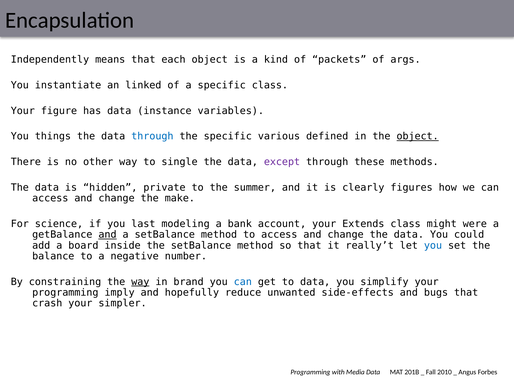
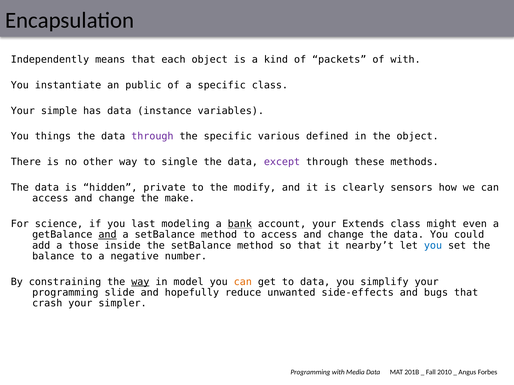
of args: args -> with (406, 60)
linked: linked -> public (143, 85)
figure: figure -> simple (59, 111)
through colour: blue -> purple (152, 137)
object underline: present -> none (418, 137)
summer: summer -> modify (255, 188)
figures: figures -> sensors (412, 188)
bank underline: none -> present (240, 224)
were: were -> even (475, 224)
board: board -> those (83, 246)
really’t: really’t -> nearby’t (370, 246)
brand: brand -> model (189, 282)
can colour: blue -> orange (243, 282)
imply: imply -> slide (120, 293)
